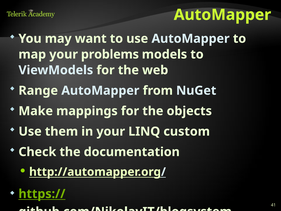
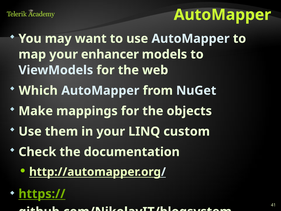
problems: problems -> enhancer (110, 54)
Range: Range -> Which (38, 90)
